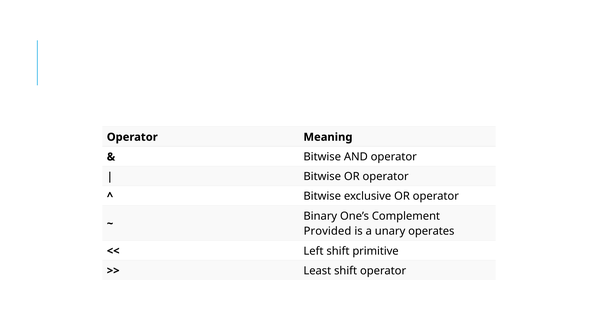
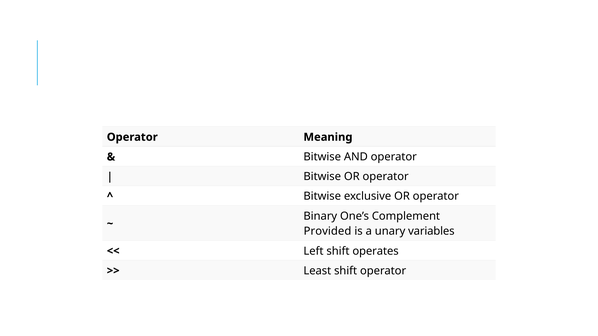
operates: operates -> variables (431, 232)
primitive: primitive -> operates (376, 251)
